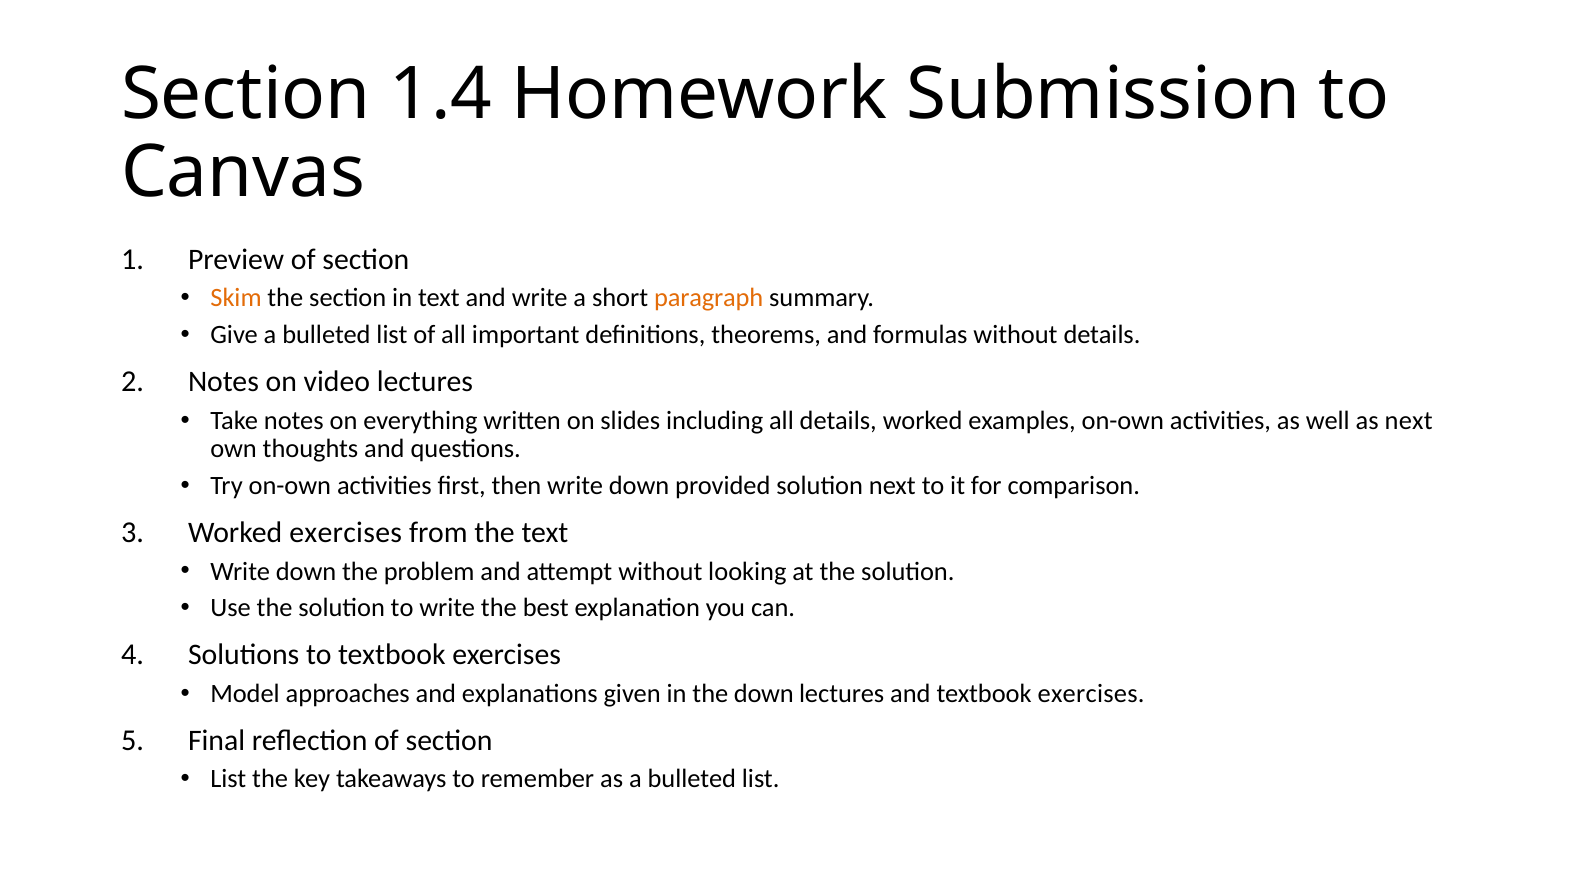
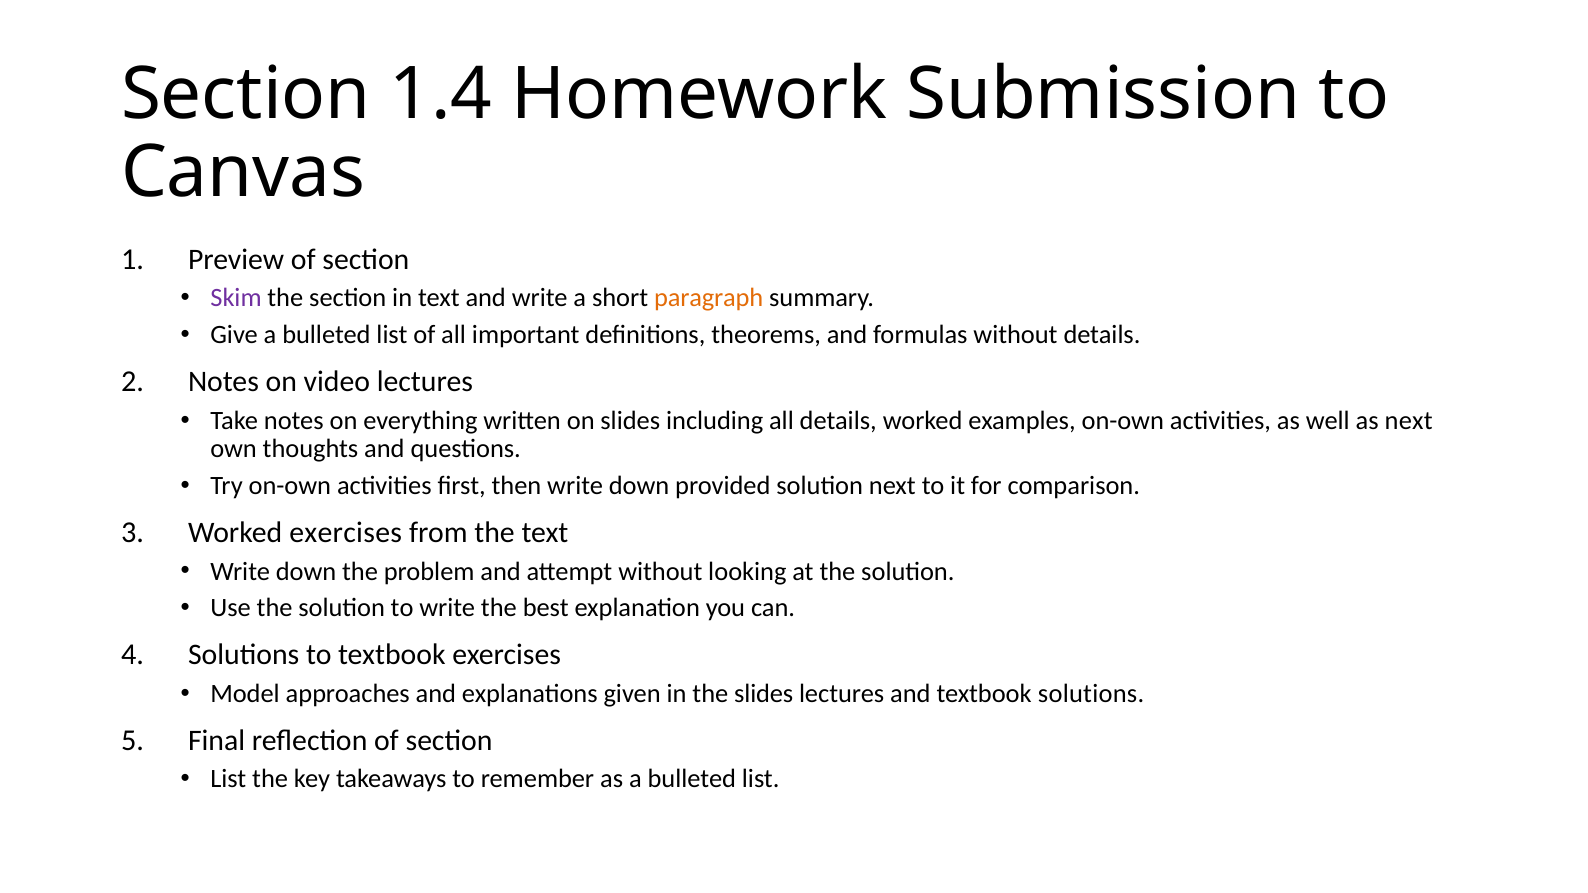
Skim colour: orange -> purple (236, 298)
the down: down -> slides (764, 694)
and textbook exercises: exercises -> solutions (1091, 694)
